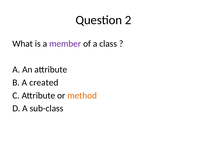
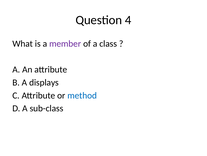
2: 2 -> 4 (128, 20)
created: created -> displays (44, 82)
method colour: orange -> blue (82, 95)
